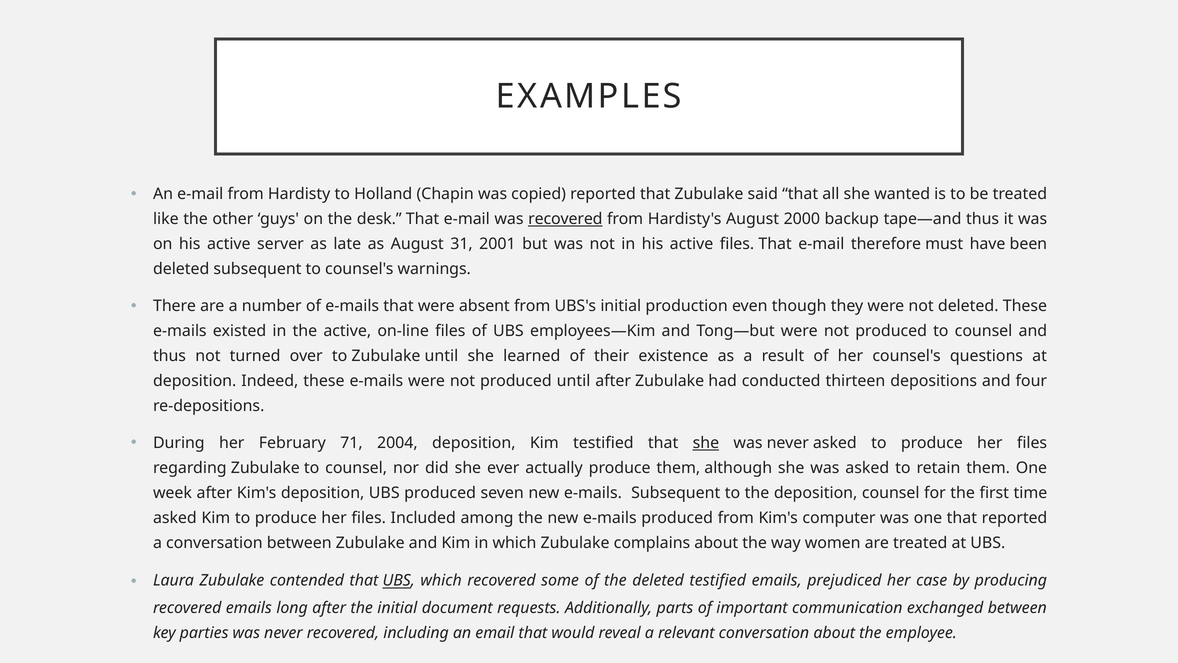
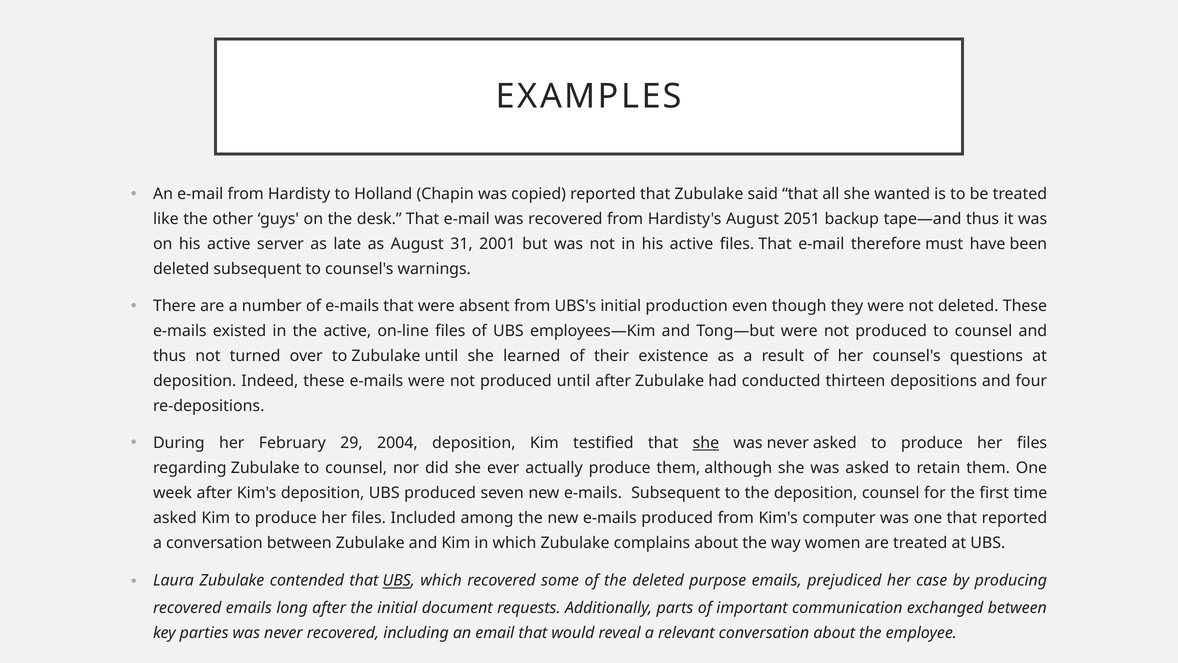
recovered underline: present -> none (565, 219)
2000: 2000 -> 2051 (802, 219)
71: 71 -> 29 (351, 443)
deleted testified: testified -> purpose (718, 580)
